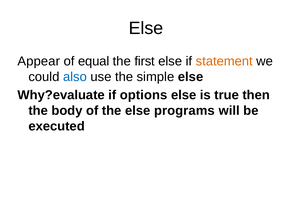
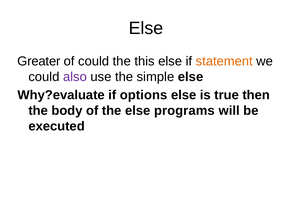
Appear: Appear -> Greater (39, 61)
of equal: equal -> could (94, 61)
first: first -> this (145, 61)
also colour: blue -> purple (75, 77)
